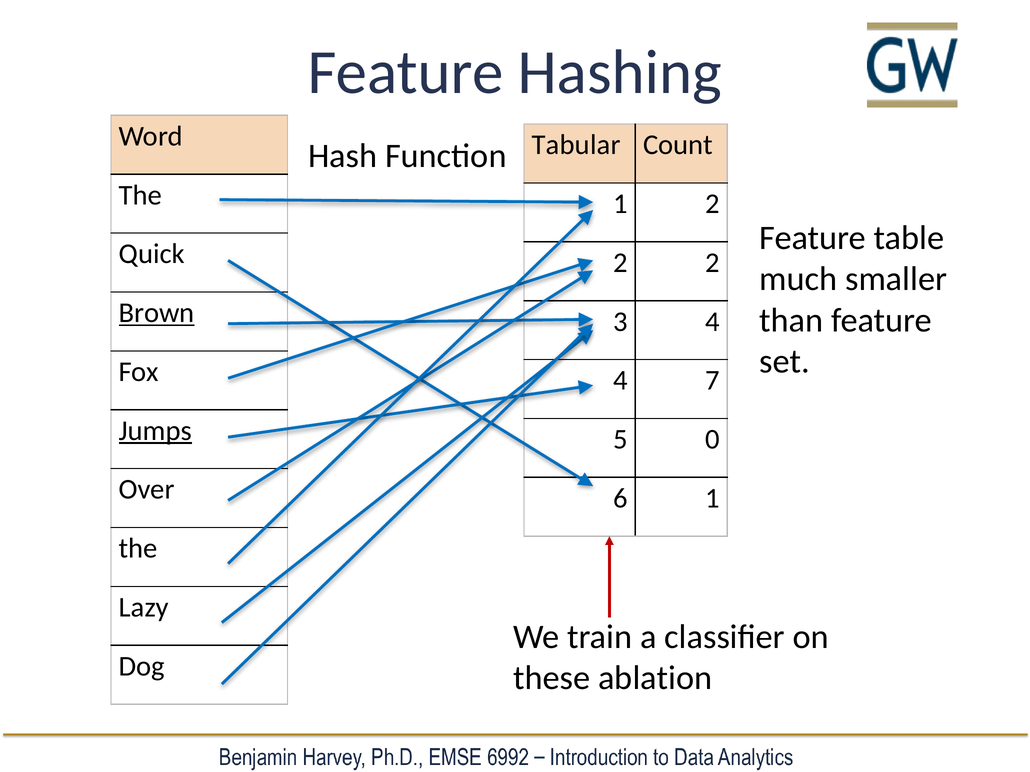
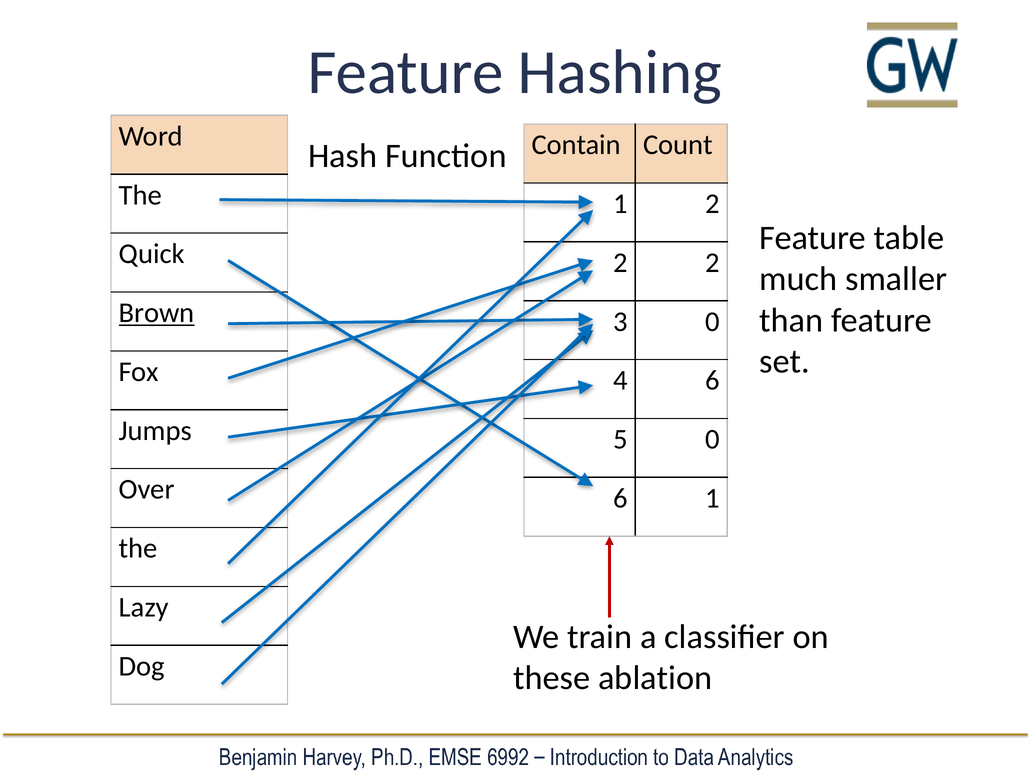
Tabular: Tabular -> Contain (576, 145)
3 4: 4 -> 0 (712, 322)
4 7: 7 -> 6 (712, 381)
Jumps underline: present -> none (155, 431)
